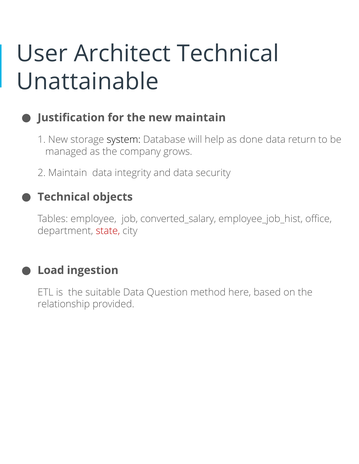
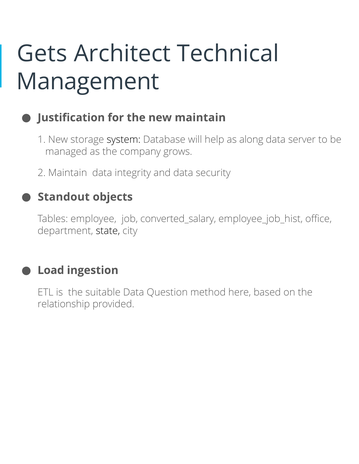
User: User -> Gets (42, 54)
Unattainable: Unattainable -> Management (88, 82)
done: done -> along (251, 140)
return: return -> server (302, 140)
Technical: Technical -> Standout (64, 197)
state colour: red -> black (108, 231)
